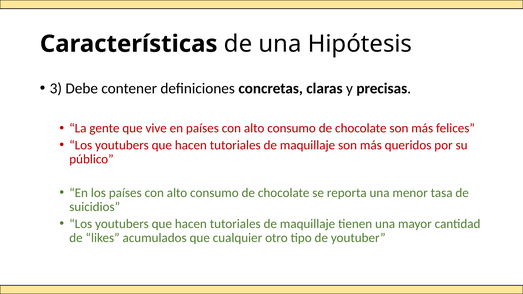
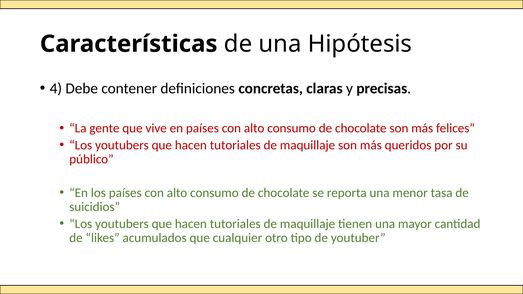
3: 3 -> 4 (56, 88)
